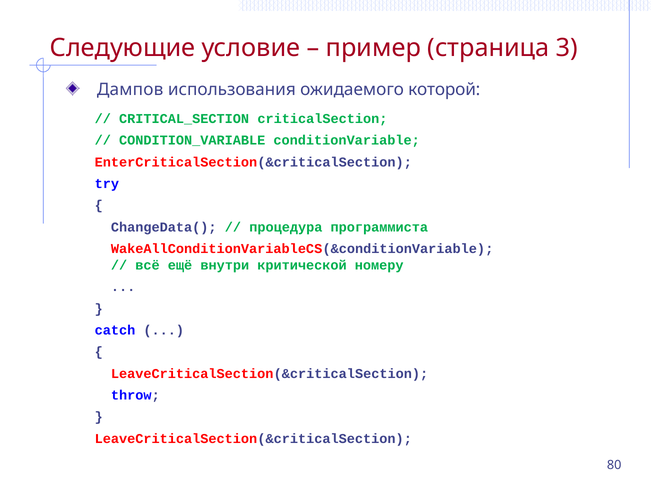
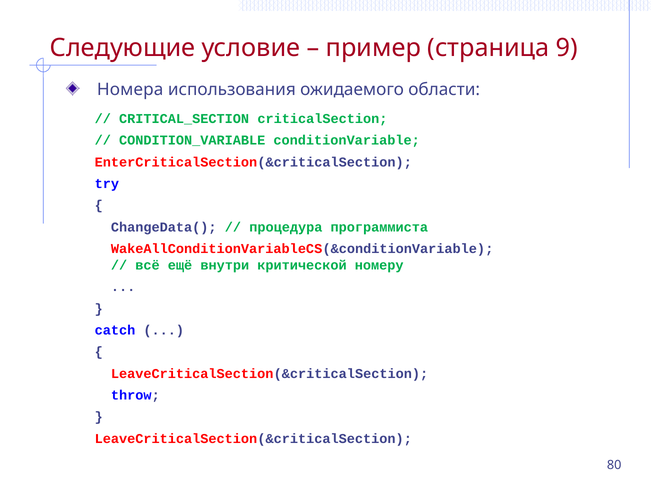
3: 3 -> 9 (567, 48)
Дампов: Дампов -> Номера (130, 90)
которой: которой -> области (444, 90)
